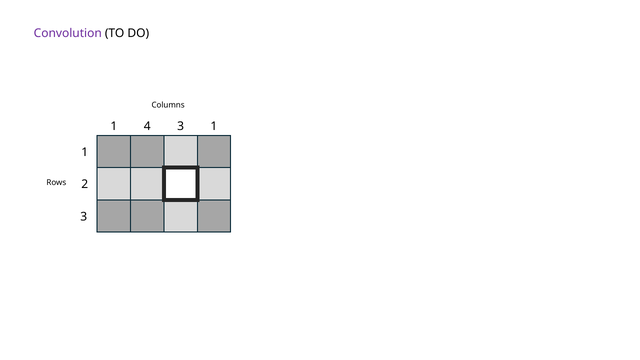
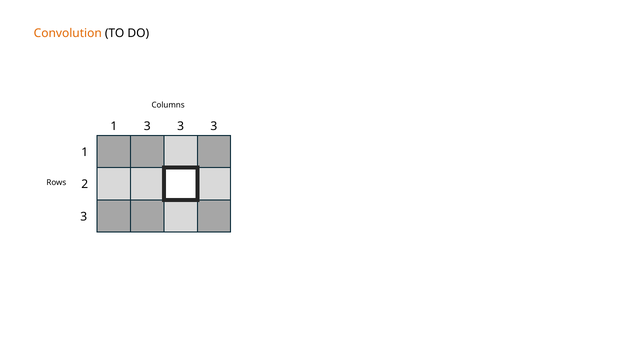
Convolution colour: purple -> orange (68, 33)
1 4: 4 -> 3 (147, 127)
1: 1 -> 3 (214, 127)
